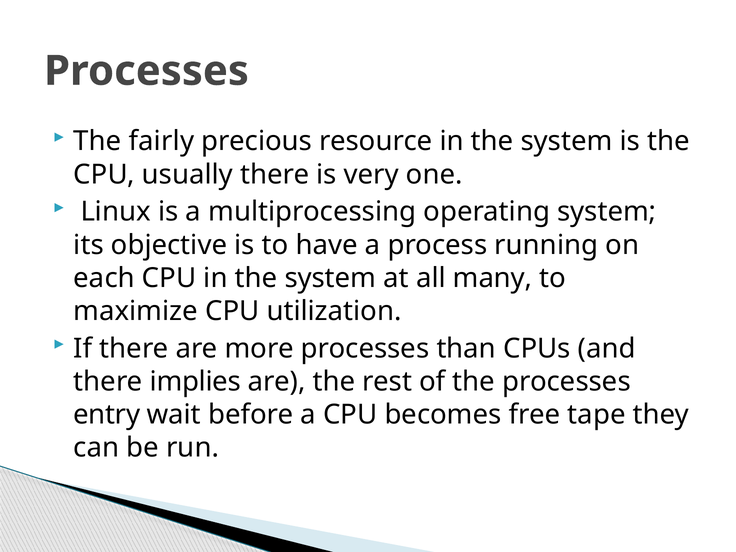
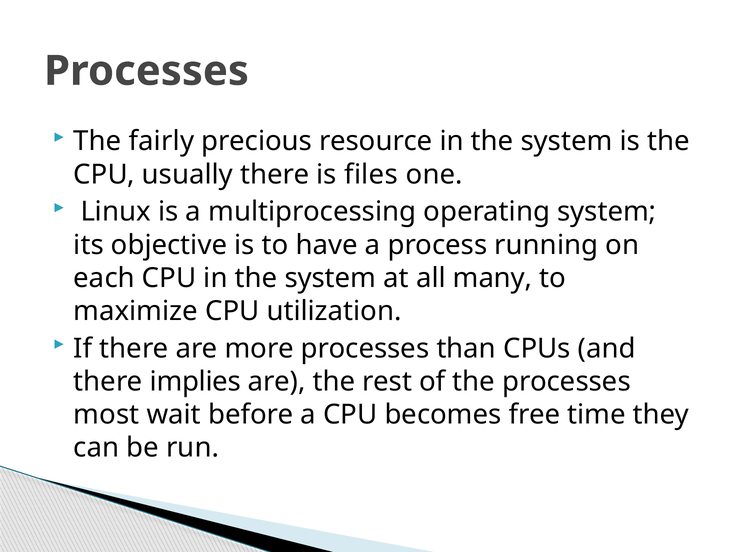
very: very -> files (371, 175)
entry: entry -> most (106, 415)
tape: tape -> time (597, 415)
